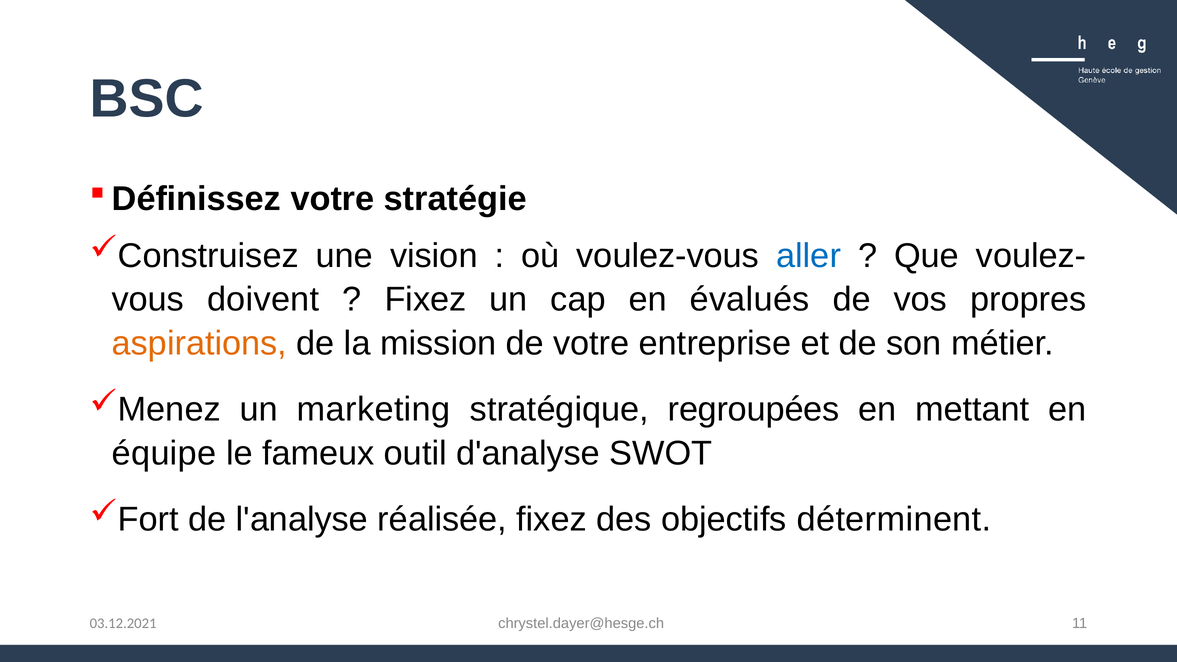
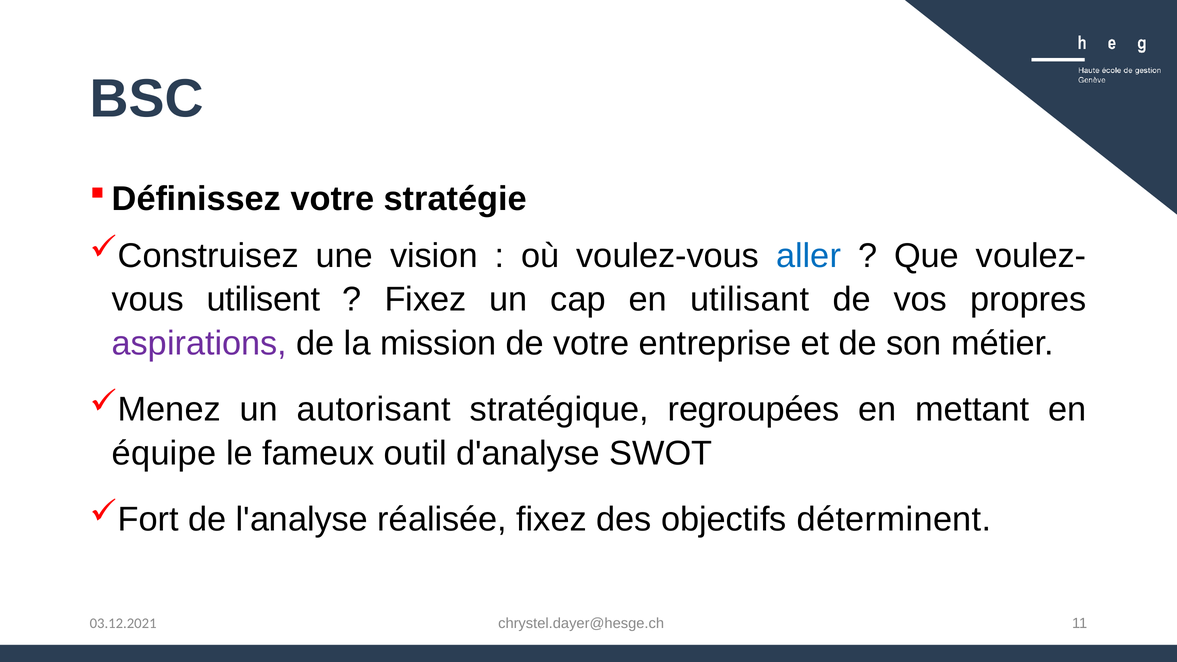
doivent: doivent -> utilisent (263, 300)
évalués: évalués -> utilisant (750, 300)
aspirations colour: orange -> purple (199, 344)
marketing: marketing -> autorisant (374, 410)
